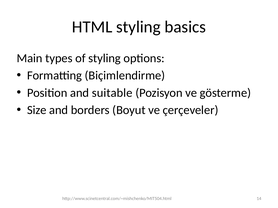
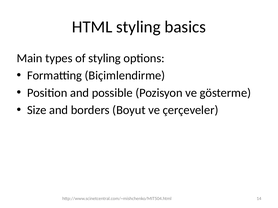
suitable: suitable -> possible (112, 93)
